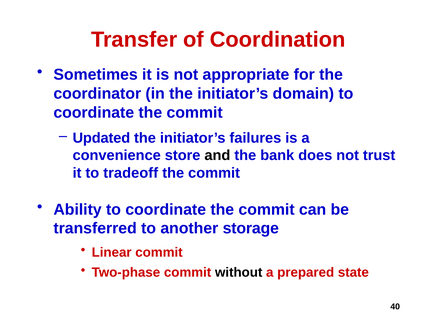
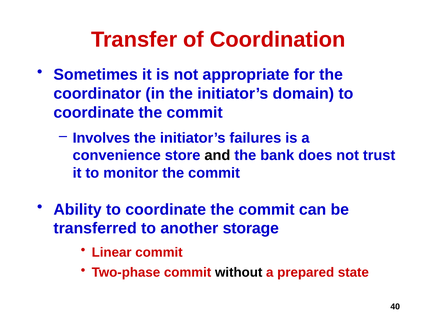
Updated: Updated -> Involves (101, 138)
tradeoff: tradeoff -> monitor (131, 173)
